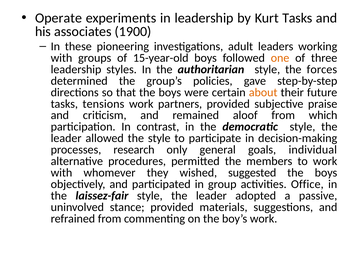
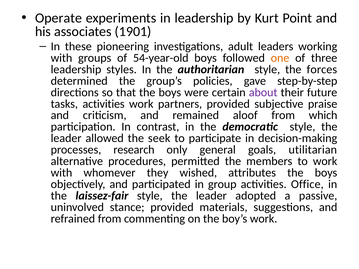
Kurt Tasks: Tasks -> Point (297, 18)
1900: 1900 -> 1901 (133, 32)
15-year-old: 15-year-old -> 54-year-old (161, 58)
about colour: orange -> purple (263, 92)
tasks tensions: tensions -> activities (104, 104)
the style: style -> seek (159, 138)
individual: individual -> utilitarian (313, 150)
suggested: suggested -> attributes (252, 173)
